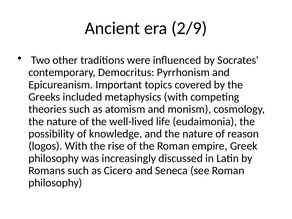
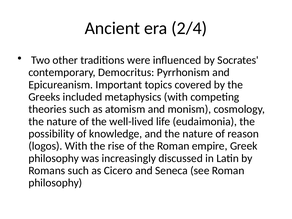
2/9: 2/9 -> 2/4 (189, 28)
